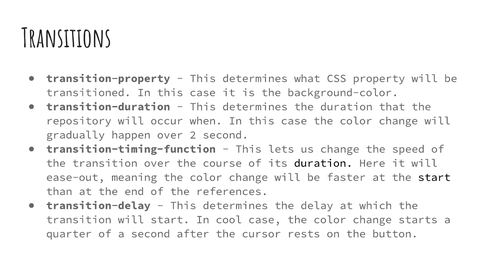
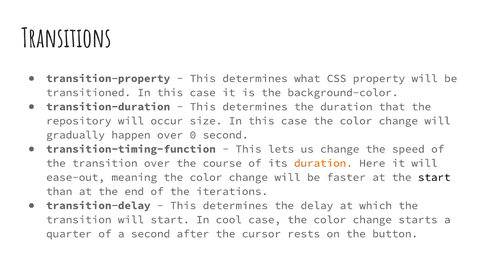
when: when -> size (206, 121)
2: 2 -> 0 (193, 135)
duration colour: black -> orange (323, 163)
references: references -> iterations (232, 192)
